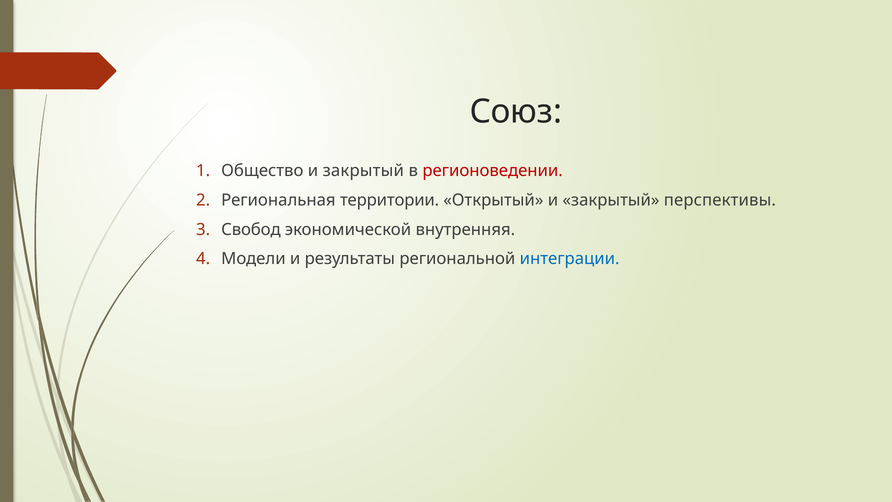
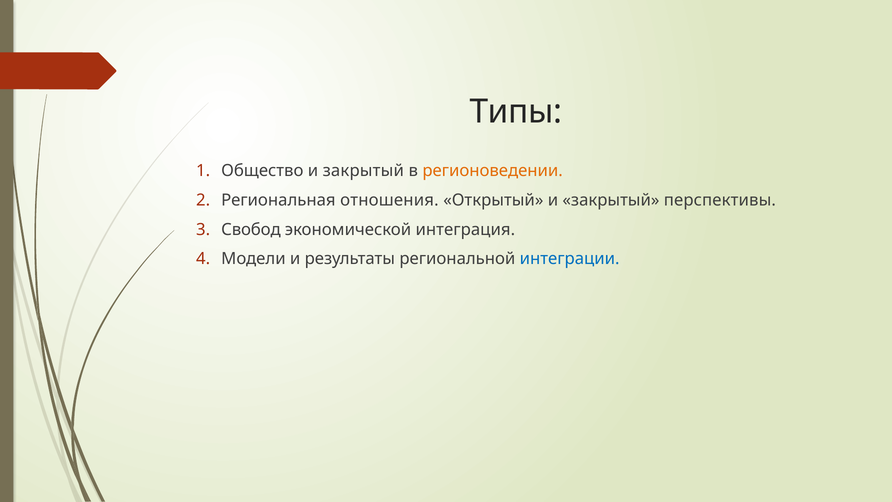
Союз: Союз -> Типы (516, 112)
регионоведении colour: red -> orange (493, 171)
территории: территории -> отношения (389, 200)
внутренняя: внутренняя -> интеграция (465, 229)
